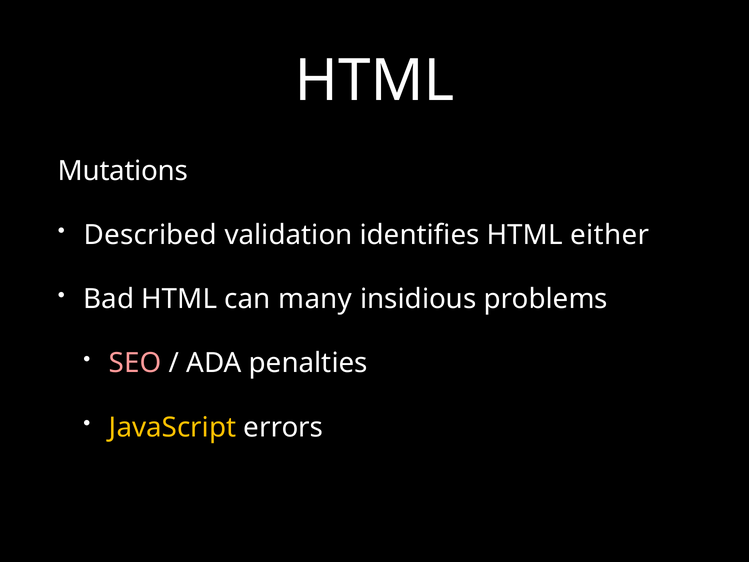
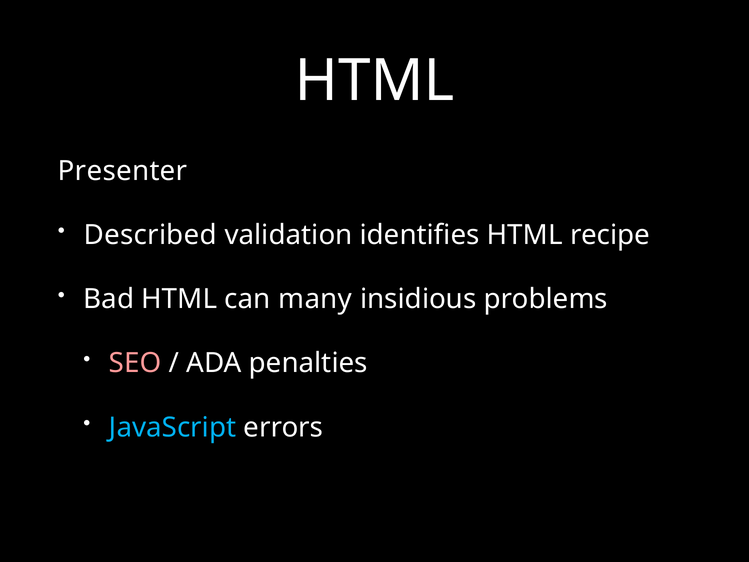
Mutations: Mutations -> Presenter (123, 171)
either: either -> recipe (610, 235)
JavaScript colour: yellow -> light blue (173, 427)
